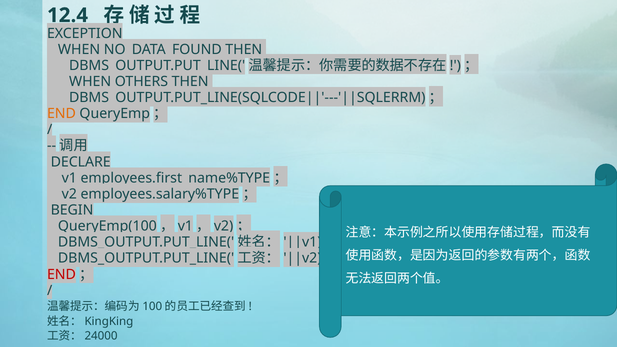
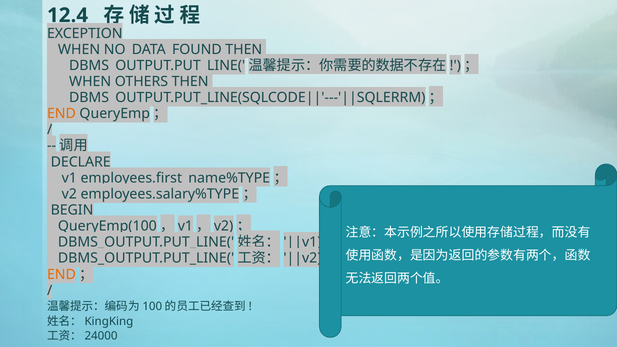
END colour: red -> orange (61, 274)
